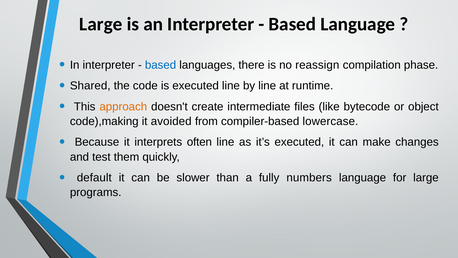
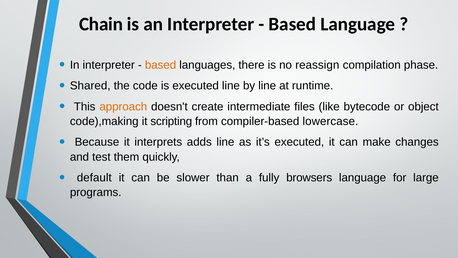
Large: Large -> Chain (101, 24)
based colour: blue -> orange (161, 65)
avoided: avoided -> scripting (171, 121)
often: often -> adds (199, 142)
numbers: numbers -> browsers (309, 177)
